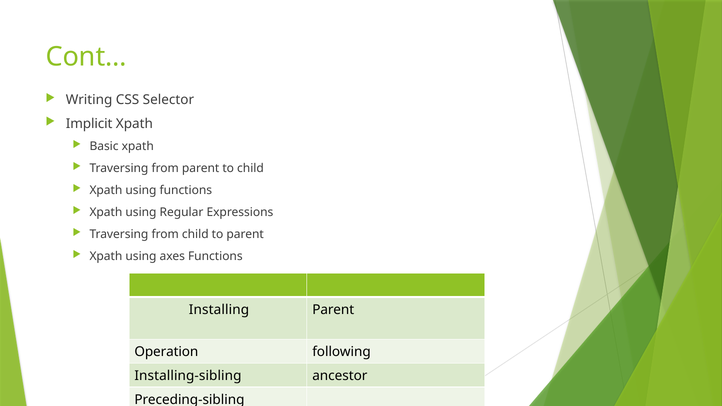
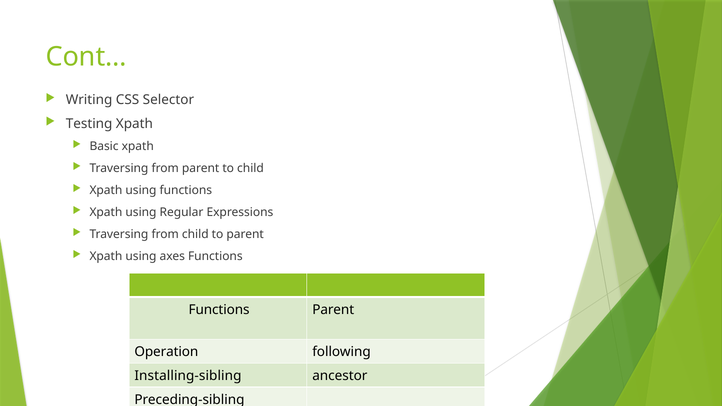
Implicit: Implicit -> Testing (89, 124)
Installing: Installing -> Functions (219, 310)
